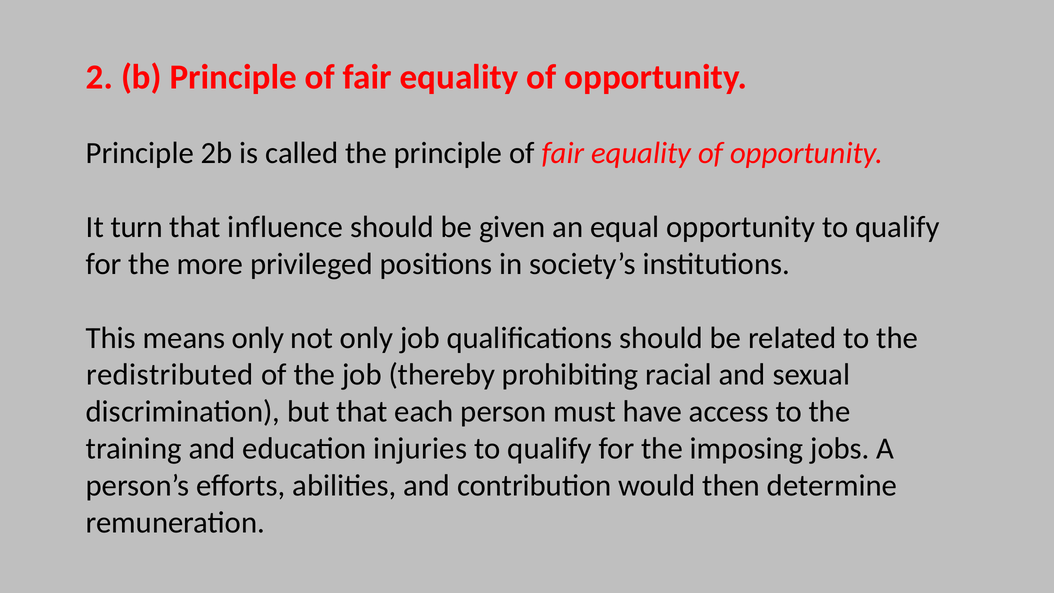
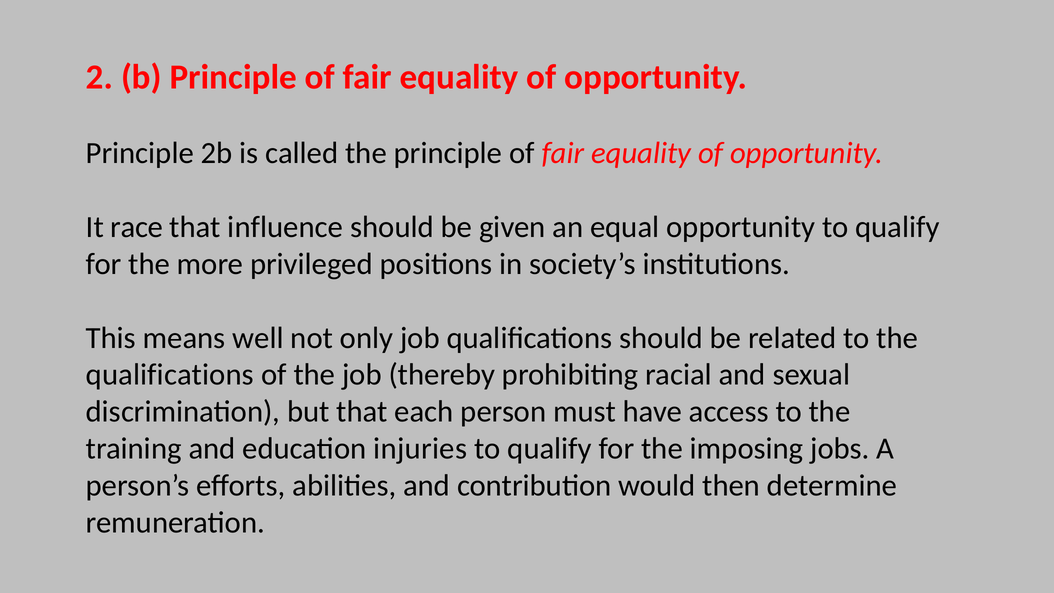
turn: turn -> race (137, 227)
means only: only -> well (258, 338)
redistributed: redistributed -> qualifications (170, 375)
